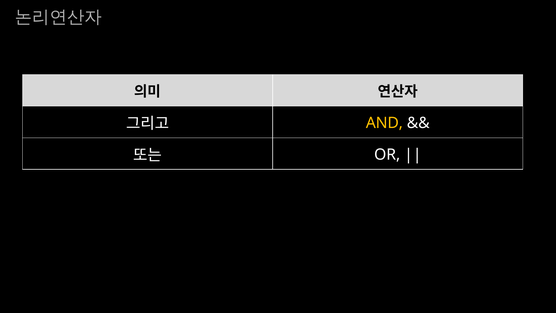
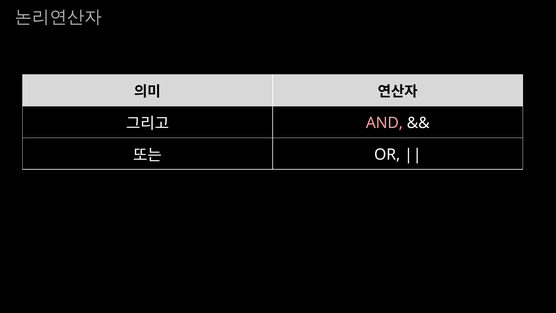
AND colour: yellow -> pink (384, 123)
